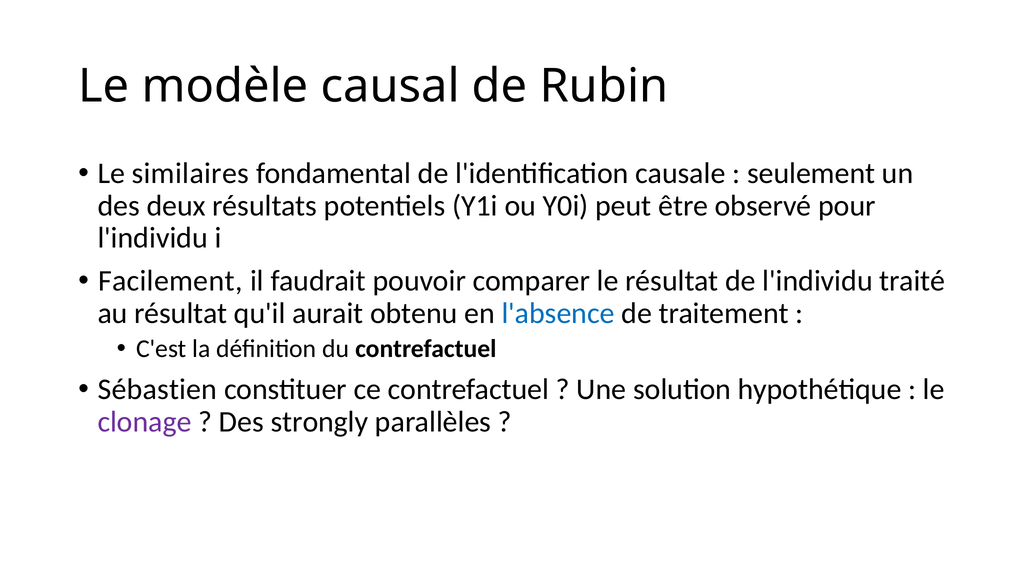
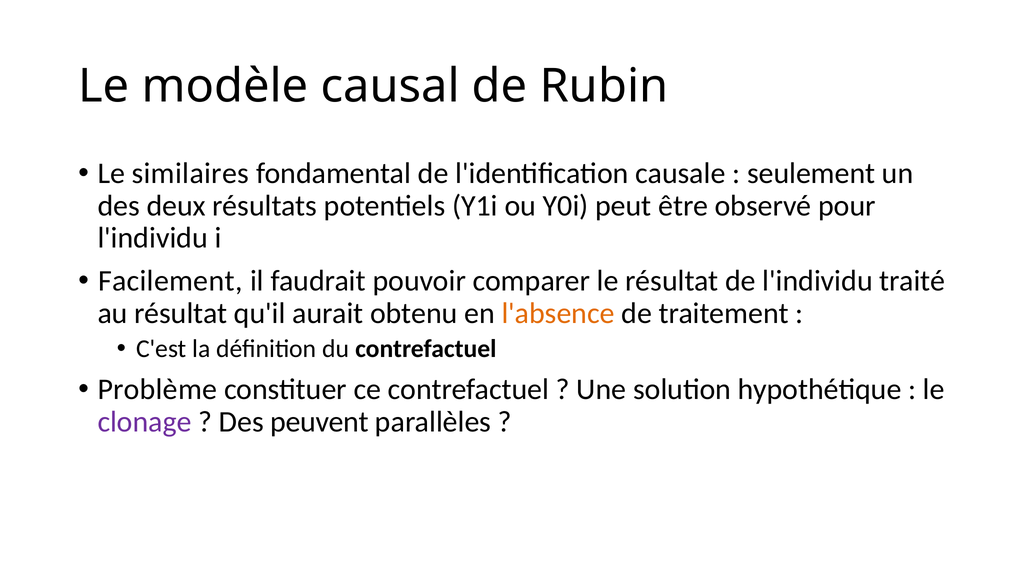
l'absence colour: blue -> orange (558, 314)
Sébastien: Sébastien -> Problème (157, 390)
strongly: strongly -> peuvent (320, 422)
